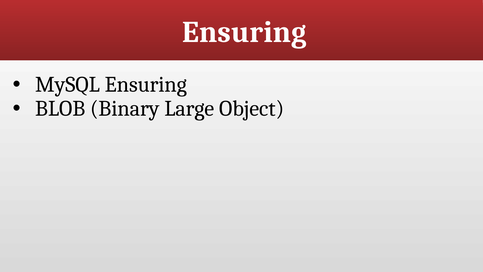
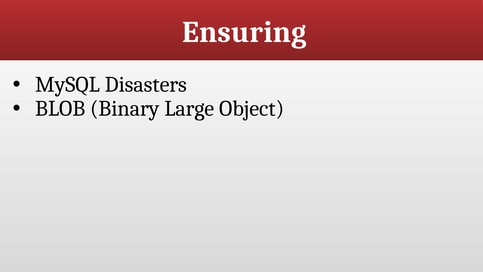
MySQL Ensuring: Ensuring -> Disasters (146, 85)
